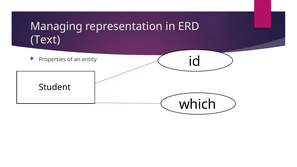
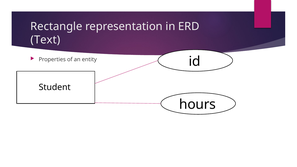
Managing: Managing -> Rectangle (56, 26)
which: which -> hours (198, 105)
